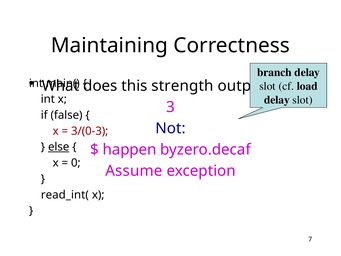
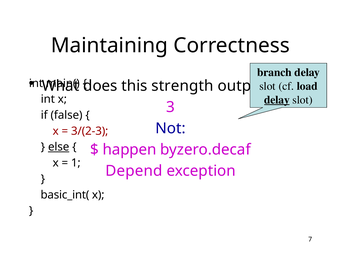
delay underline: none -> present (277, 100)
3/(0-3: 3/(0-3 -> 3/(2-3 (90, 131)
0: 0 -> 1 (76, 163)
Assume: Assume -> Depend (134, 171)
read_int(: read_int( -> basic_int( (65, 195)
